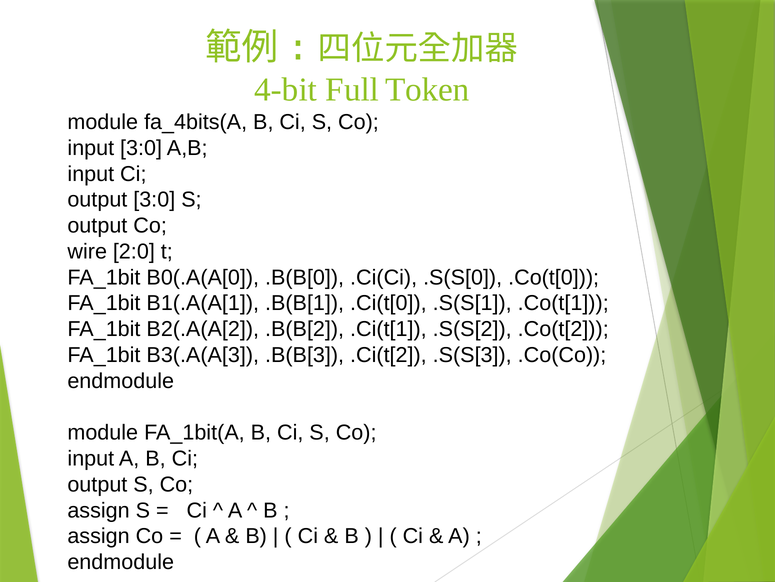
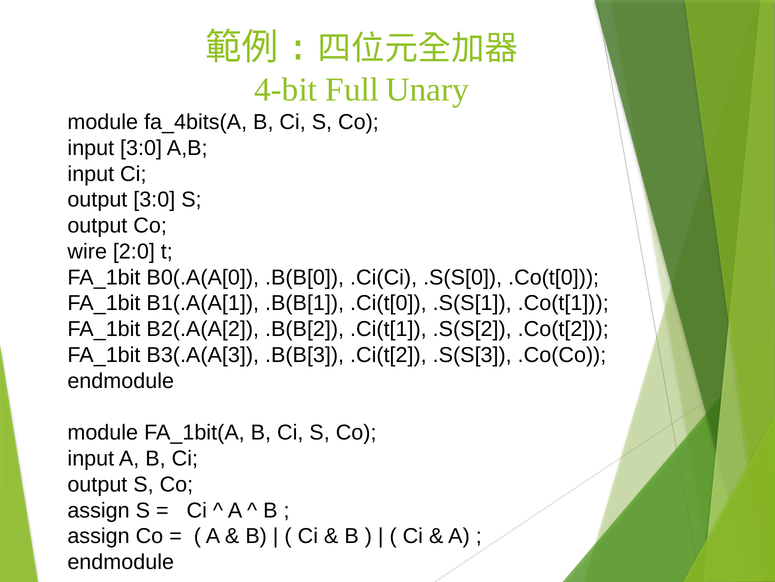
Token: Token -> Unary (427, 90)
